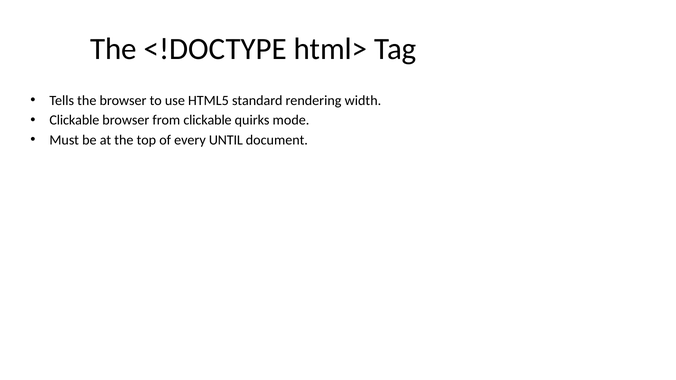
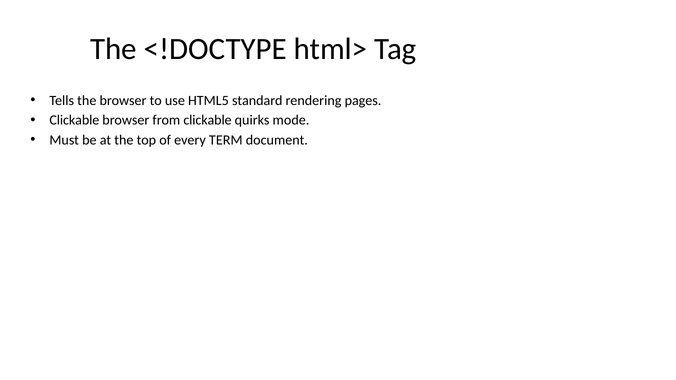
width: width -> pages (363, 101)
UNTIL: UNTIL -> TERM (226, 140)
